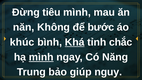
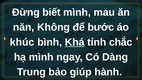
tiêu: tiêu -> biết (51, 12)
mình underline: present -> none (41, 57)
Năng: Năng -> Dàng (115, 57)
nguy: nguy -> hành (108, 72)
